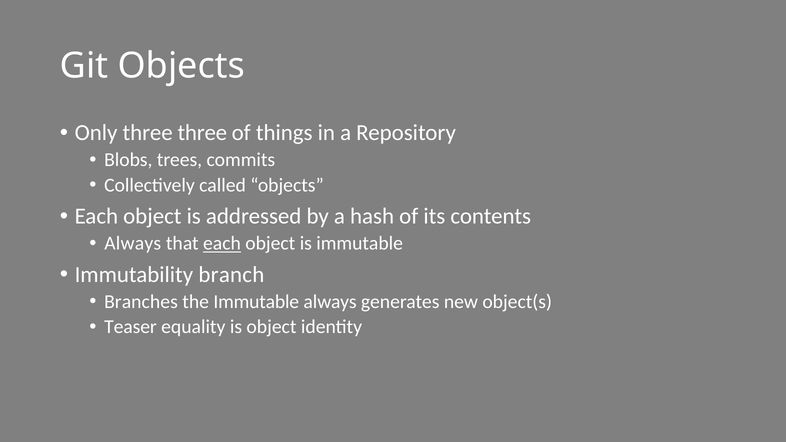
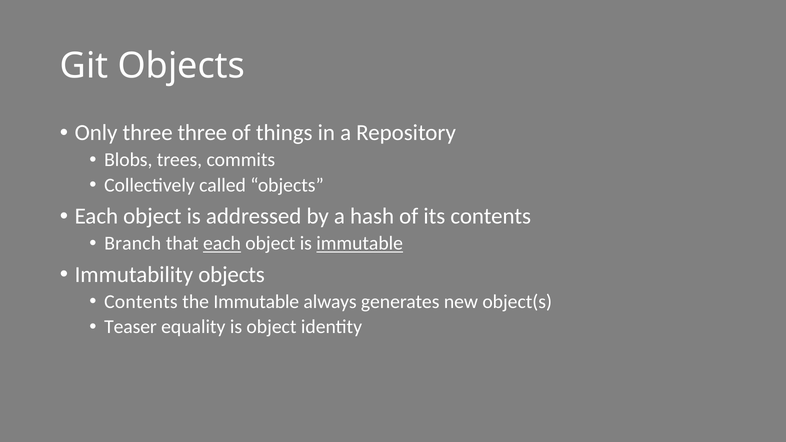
Always: Always -> Branch (133, 244)
immutable underline: none -> present (360, 244)
Immutability branch: branch -> objects (232, 275)
Branches: Branches -> Contents (141, 302)
